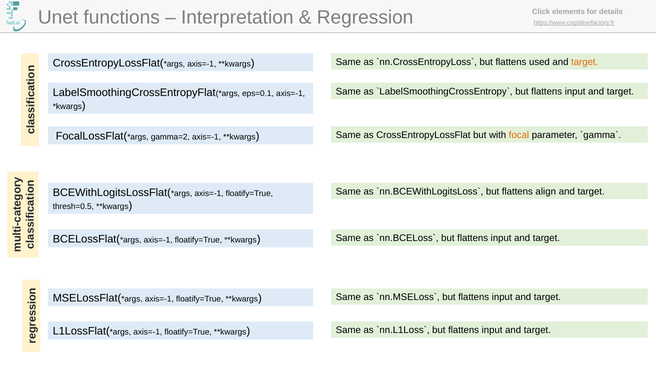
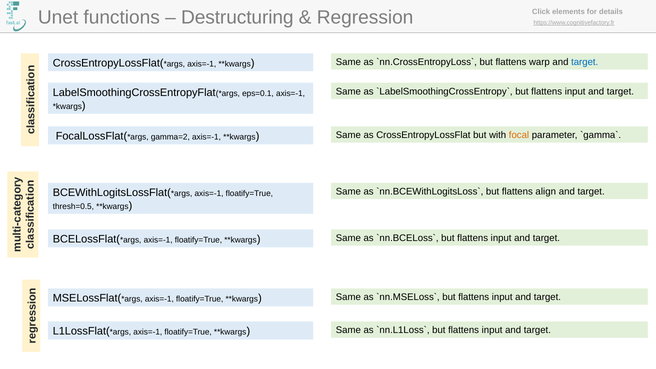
Interpretation: Interpretation -> Destructuring (237, 17)
used: used -> warp (539, 62)
target colour: orange -> blue (585, 62)
